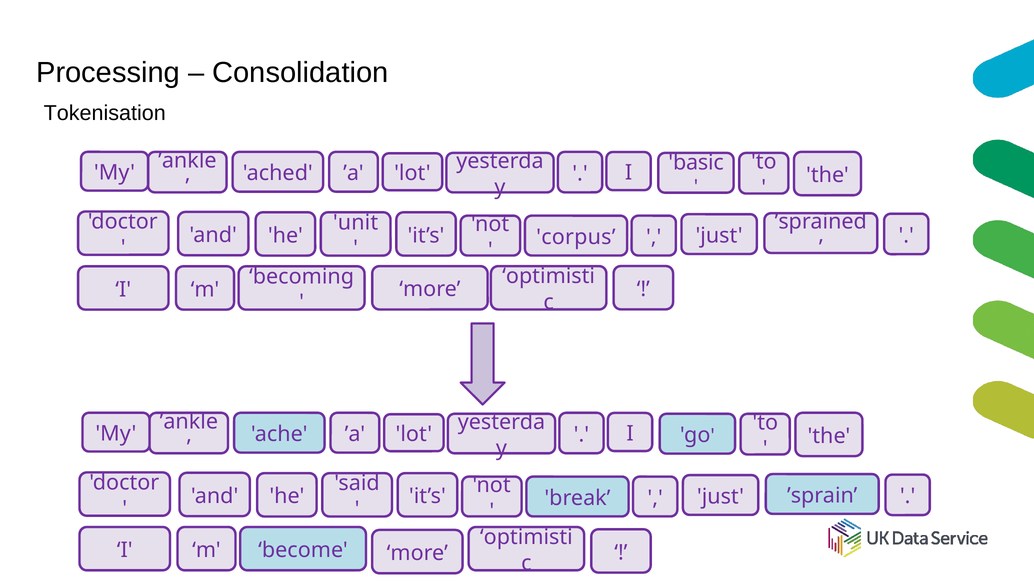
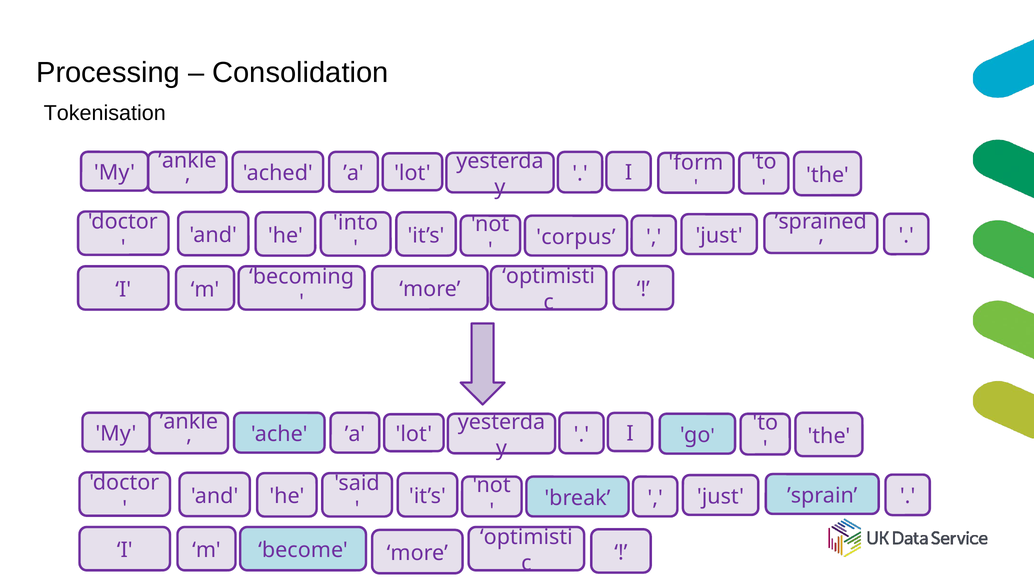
basic: basic -> form (696, 163)
unit: unit -> into (356, 223)
